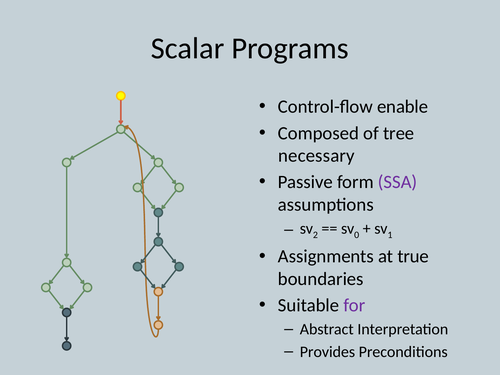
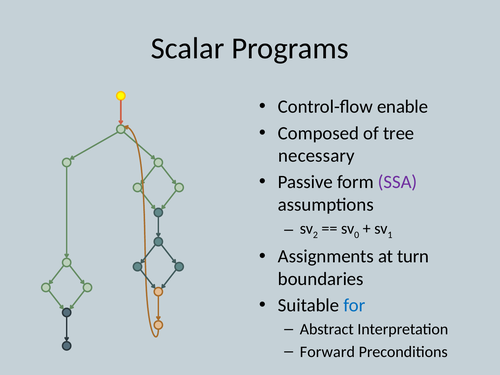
true: true -> turn (413, 256)
for colour: purple -> blue (354, 305)
Provides: Provides -> Forward (327, 352)
